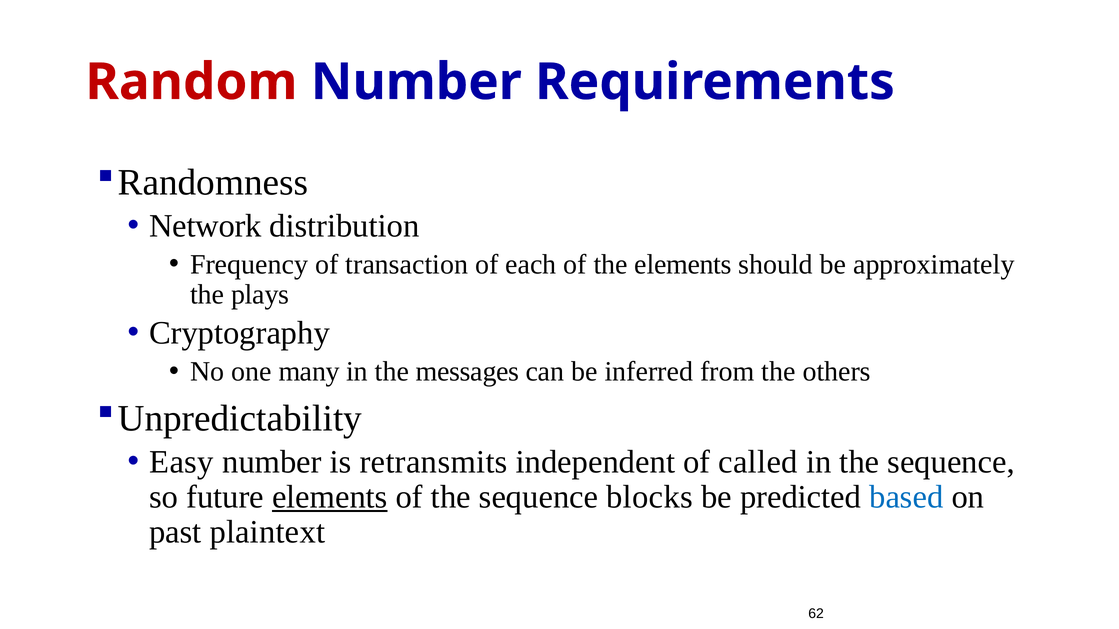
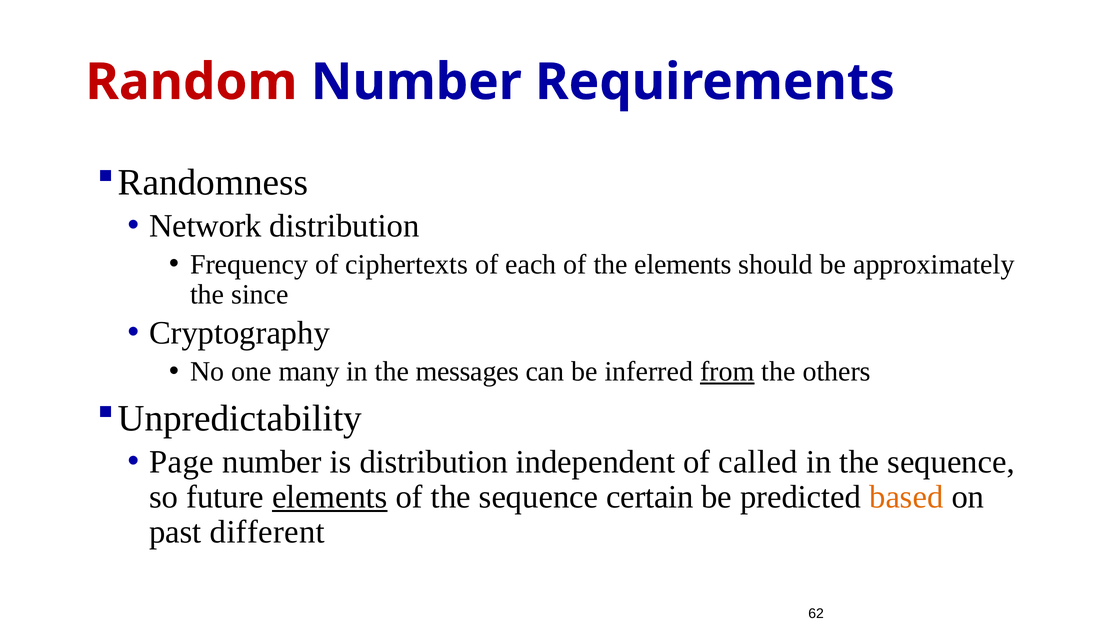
transaction: transaction -> ciphertexts (407, 265)
plays: plays -> since (260, 295)
from underline: none -> present (727, 372)
Easy: Easy -> Page (181, 462)
is retransmits: retransmits -> distribution (434, 462)
blocks: blocks -> certain (650, 497)
based colour: blue -> orange (906, 497)
plaintext: plaintext -> different (267, 533)
